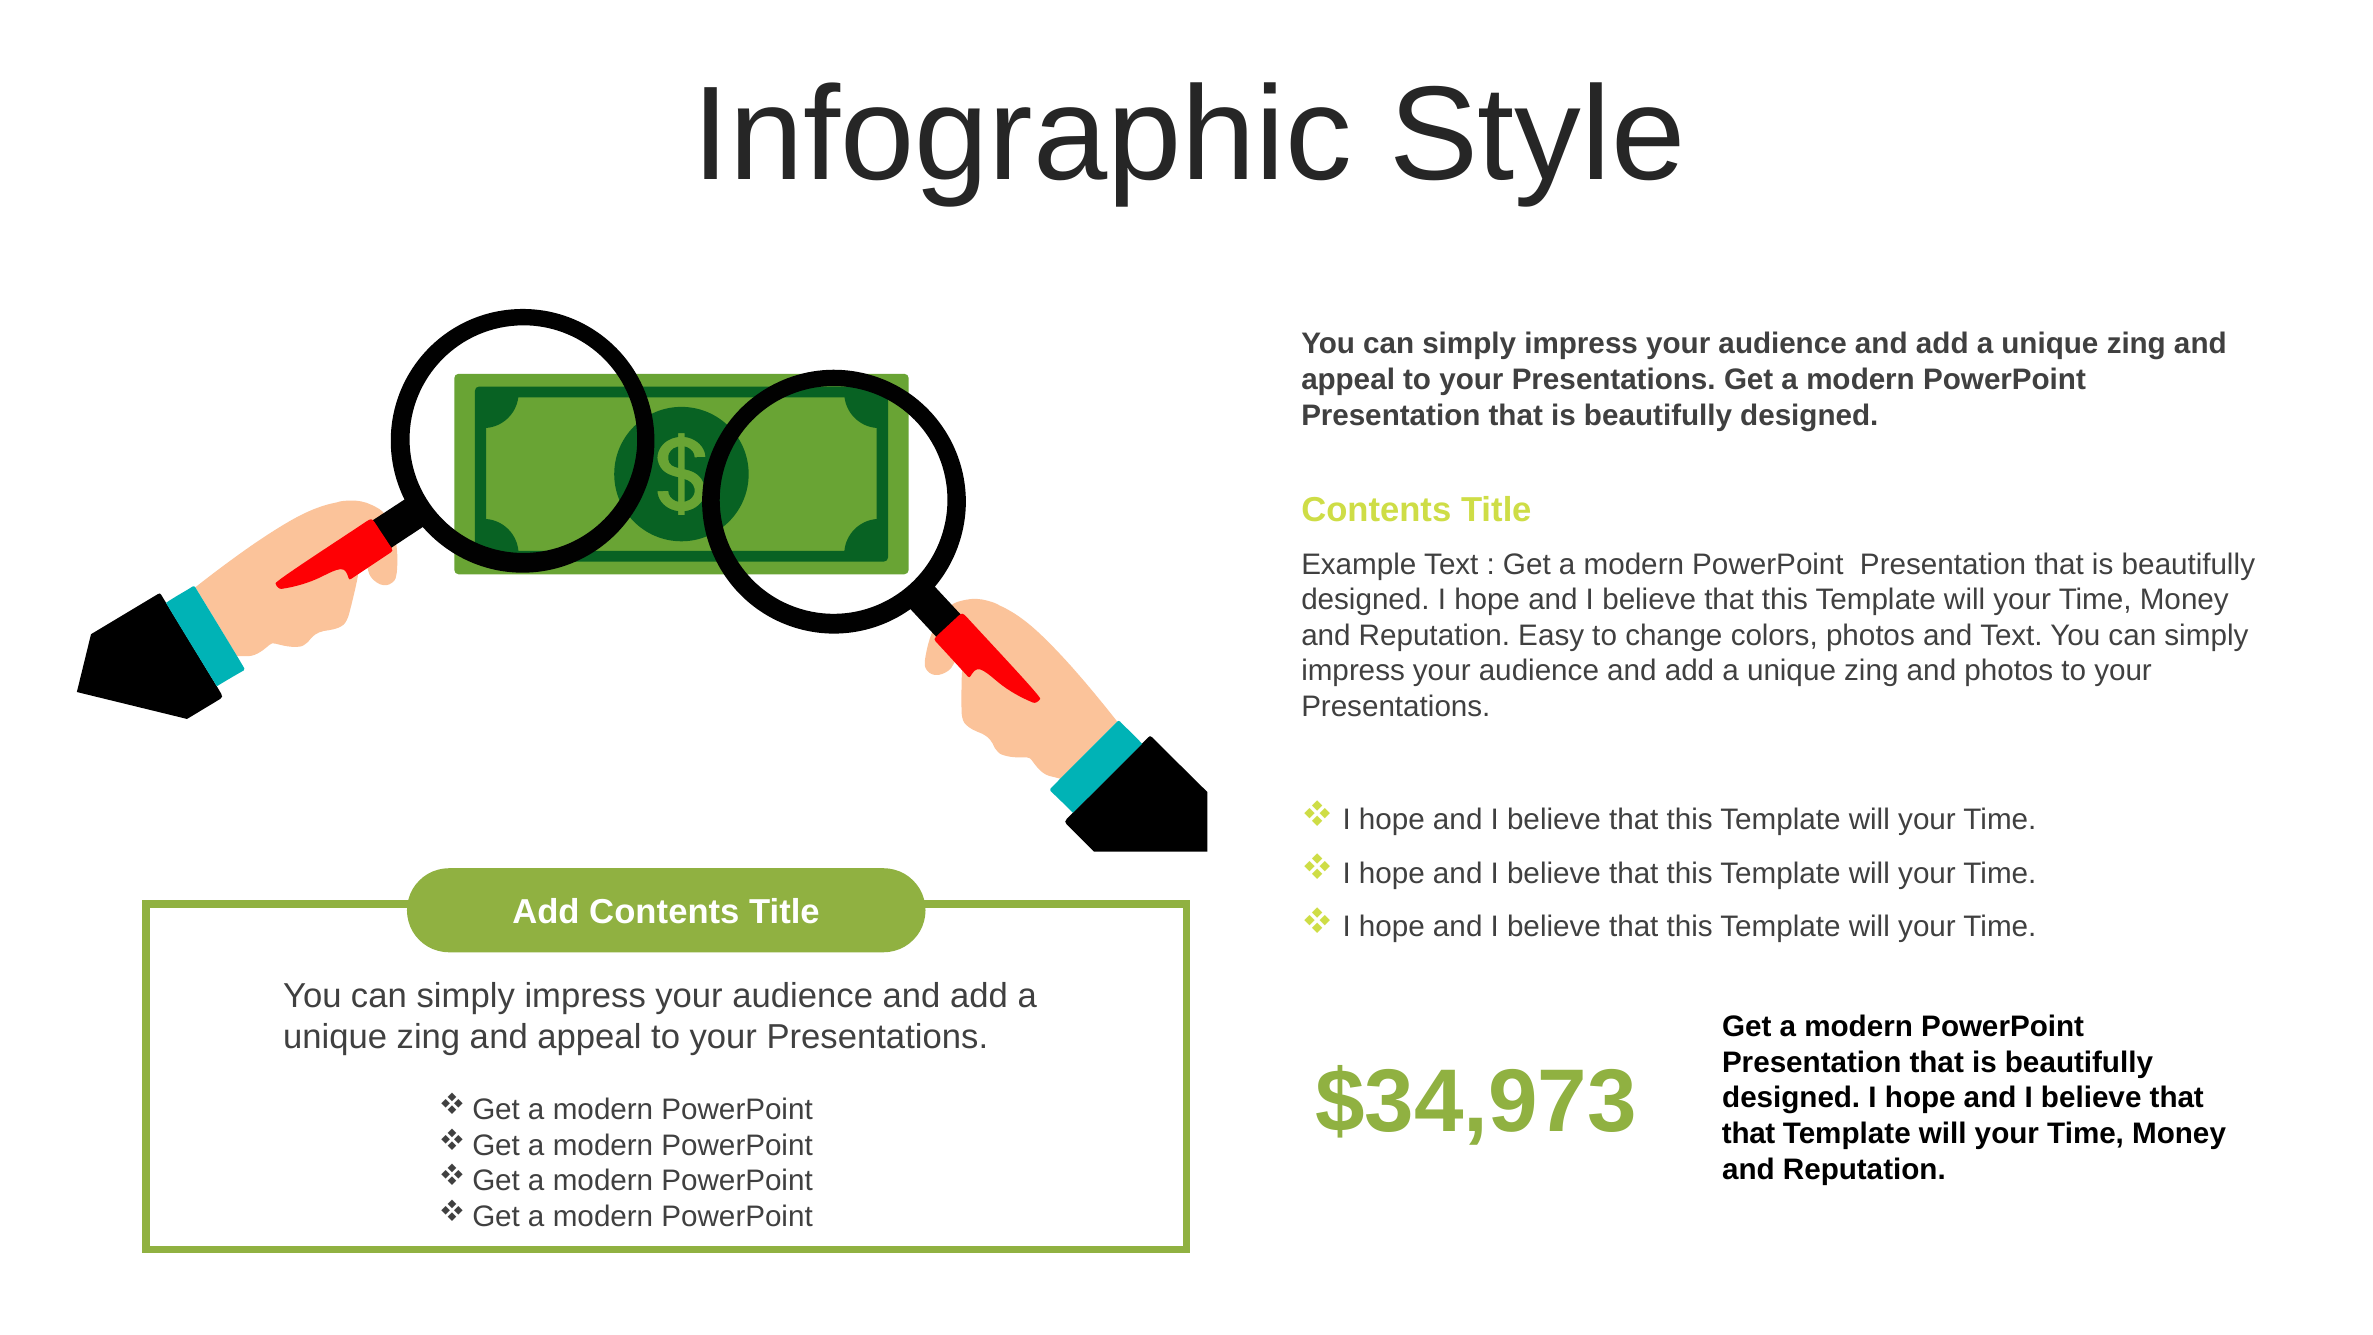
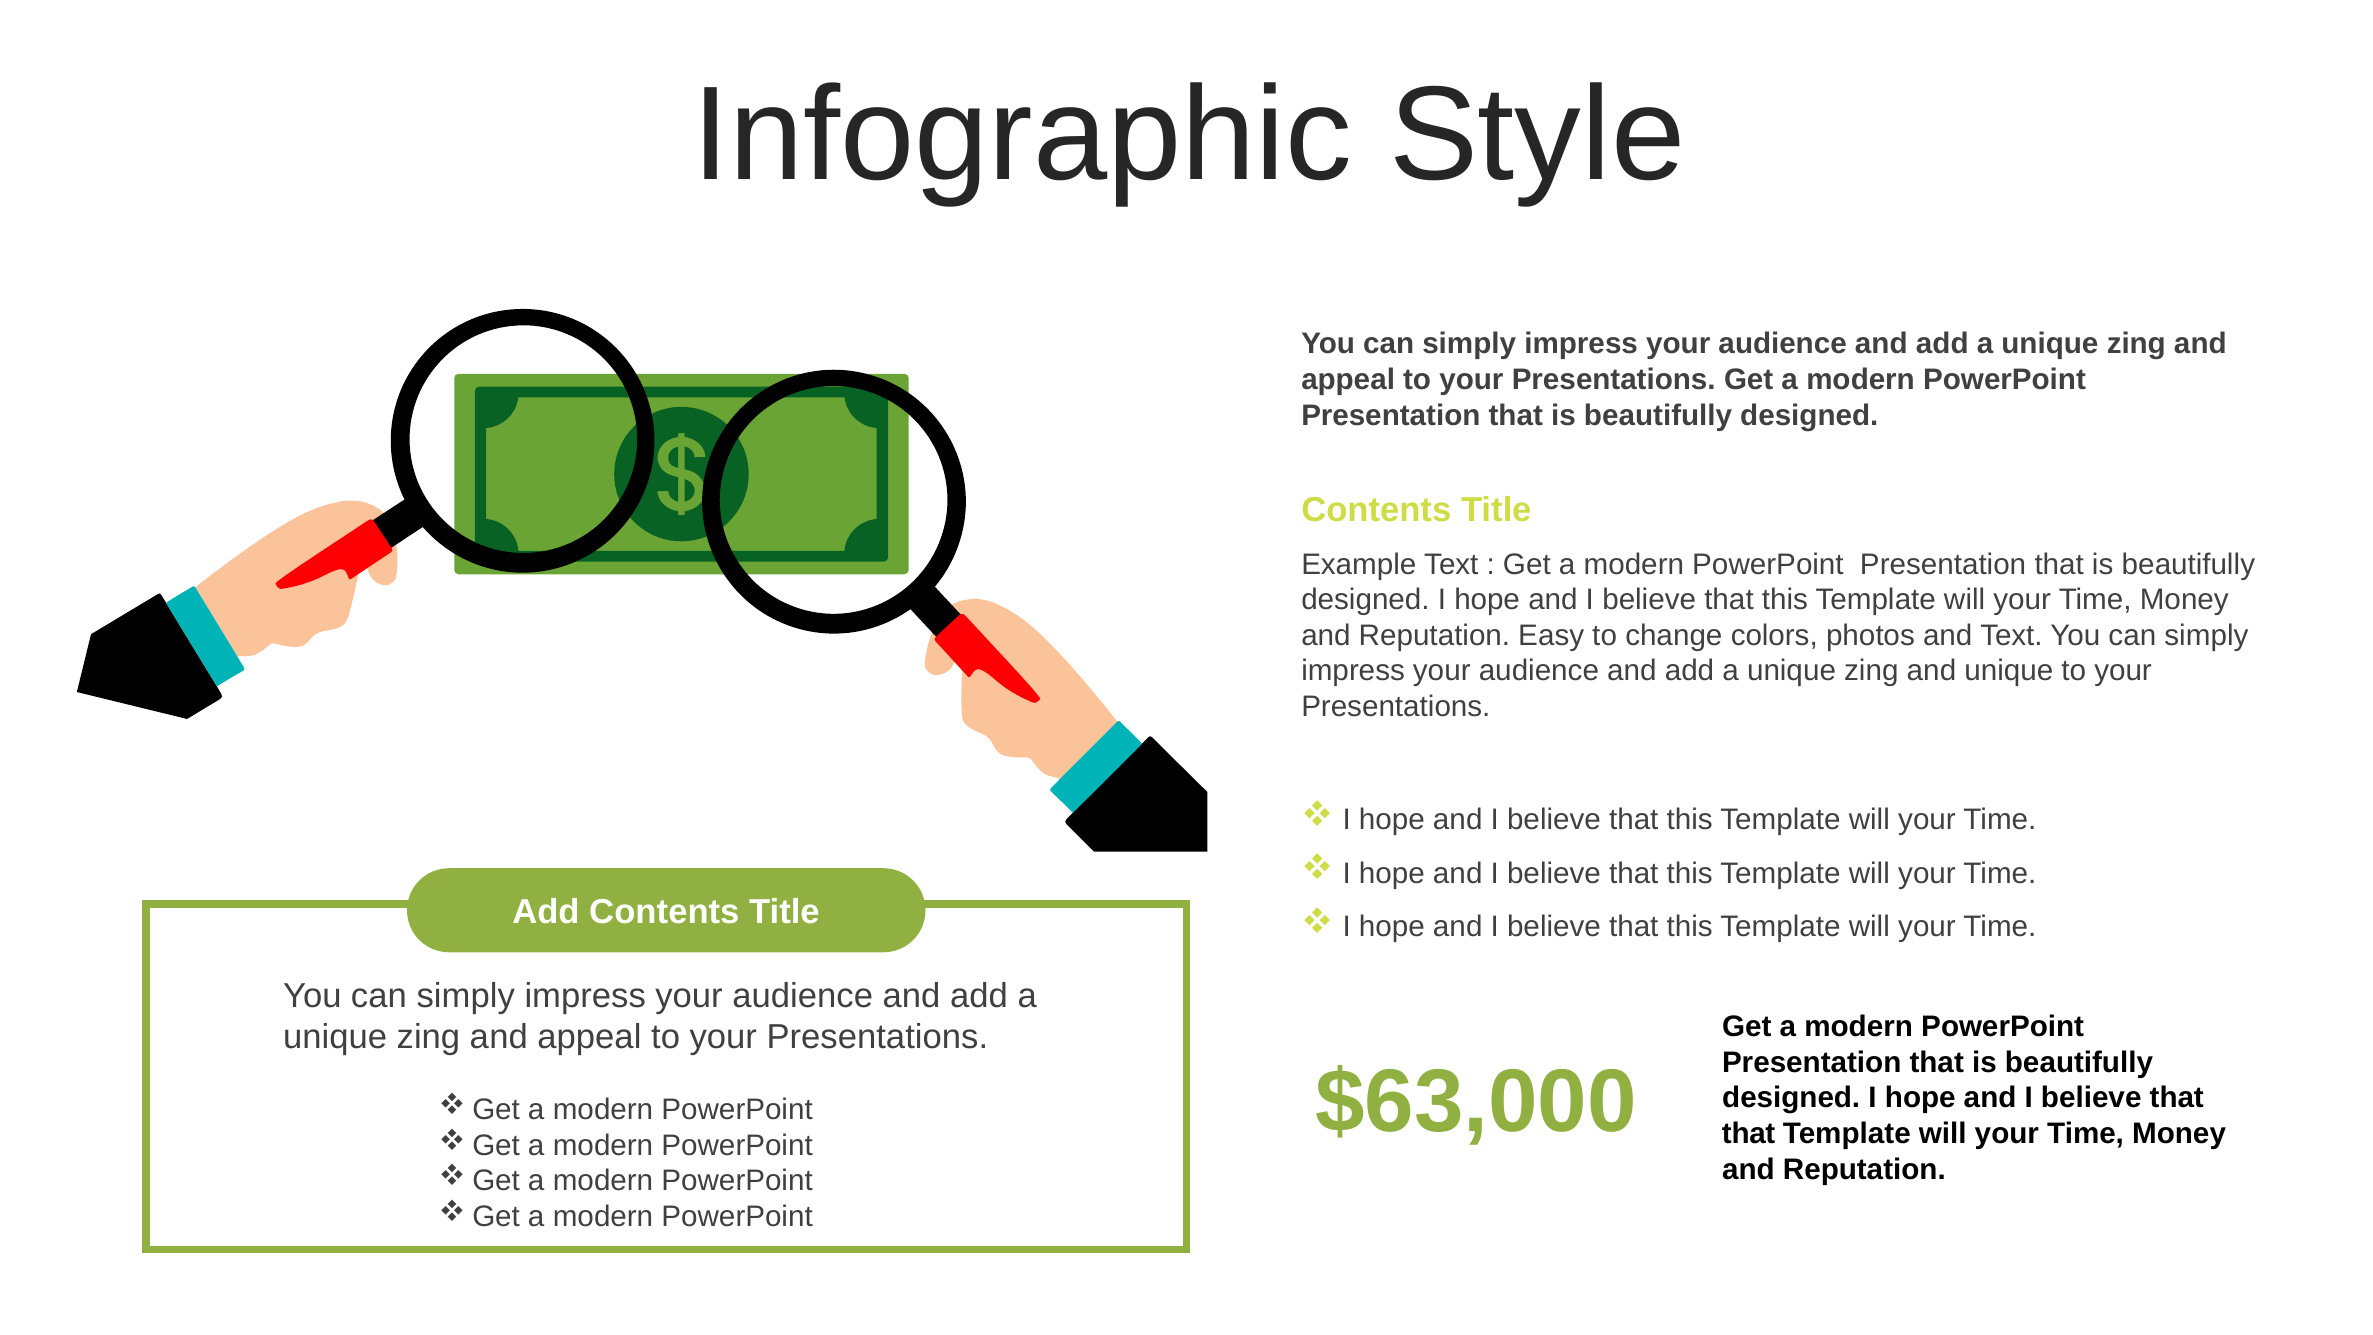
and photos: photos -> unique (2009, 671)
$34,973: $34,973 -> $63,000 (1476, 1102)
